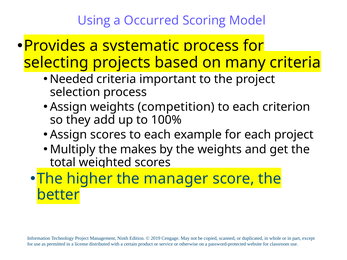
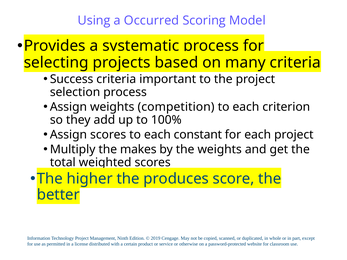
Needed: Needed -> Success (72, 79)
example: example -> constant (198, 135)
manager: manager -> produces (176, 179)
